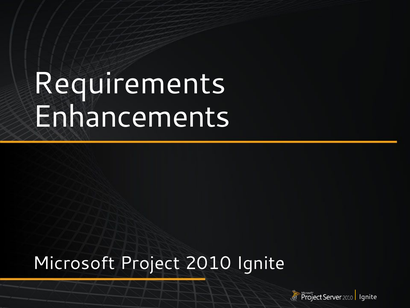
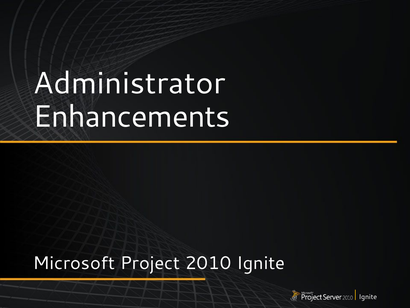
Requirements: Requirements -> Administrator (129, 83)
